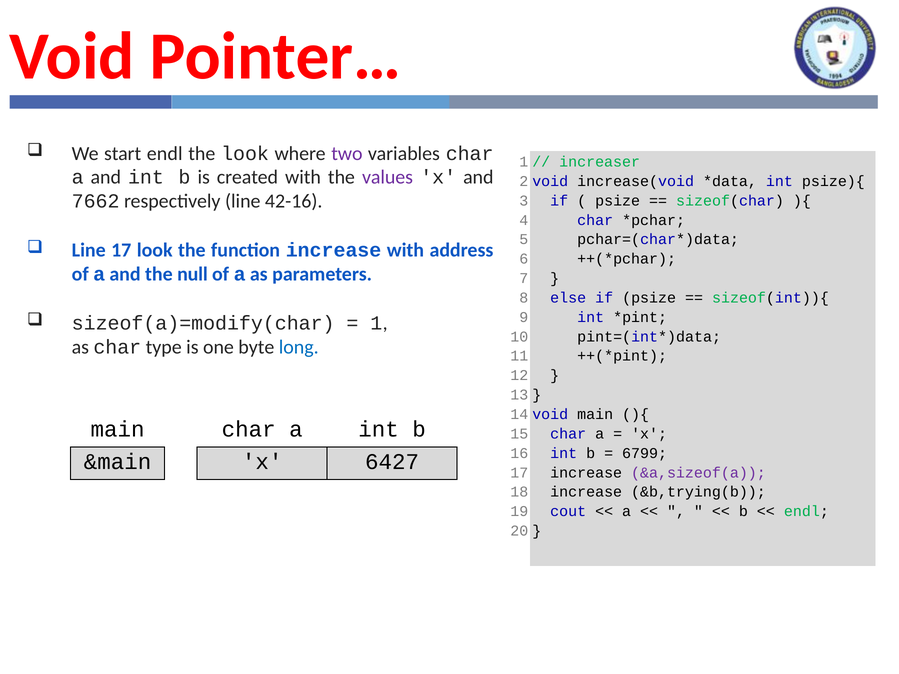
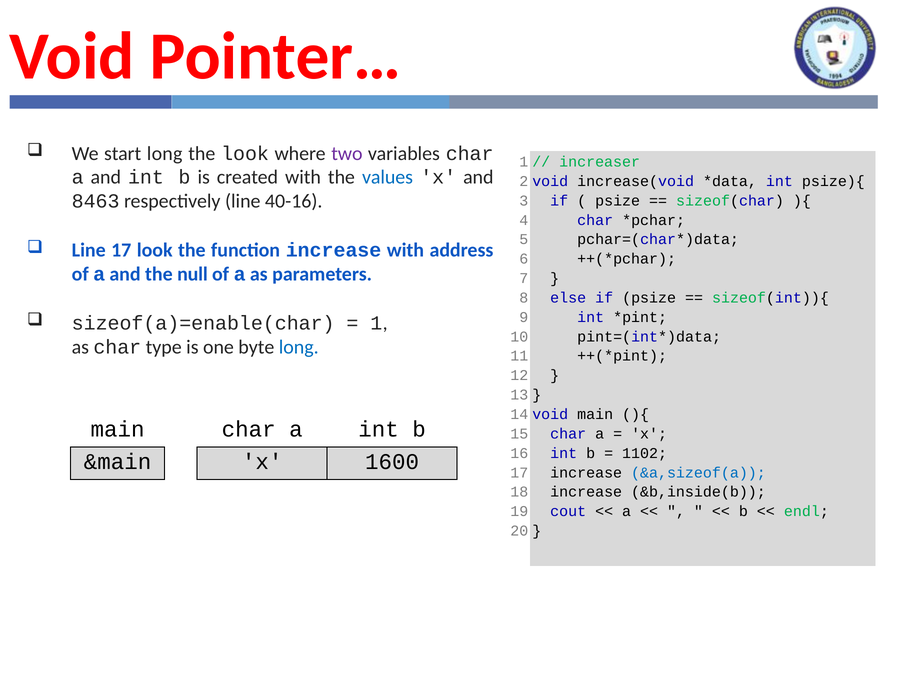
start endl: endl -> long (165, 153)
values colour: purple -> blue (388, 177)
7662: 7662 -> 8463 (96, 201)
42-16: 42-16 -> 40-16 (294, 201)
sizeof(a)=modify(char: sizeof(a)=modify(char -> sizeof(a)=enable(char (203, 323)
6799: 6799 -> 1102 (645, 453)
6427: 6427 -> 1600 (392, 462)
&a,sizeof(a colour: purple -> blue (698, 473)
&b,trying(b: &b,trying(b -> &b,inside(b (698, 492)
